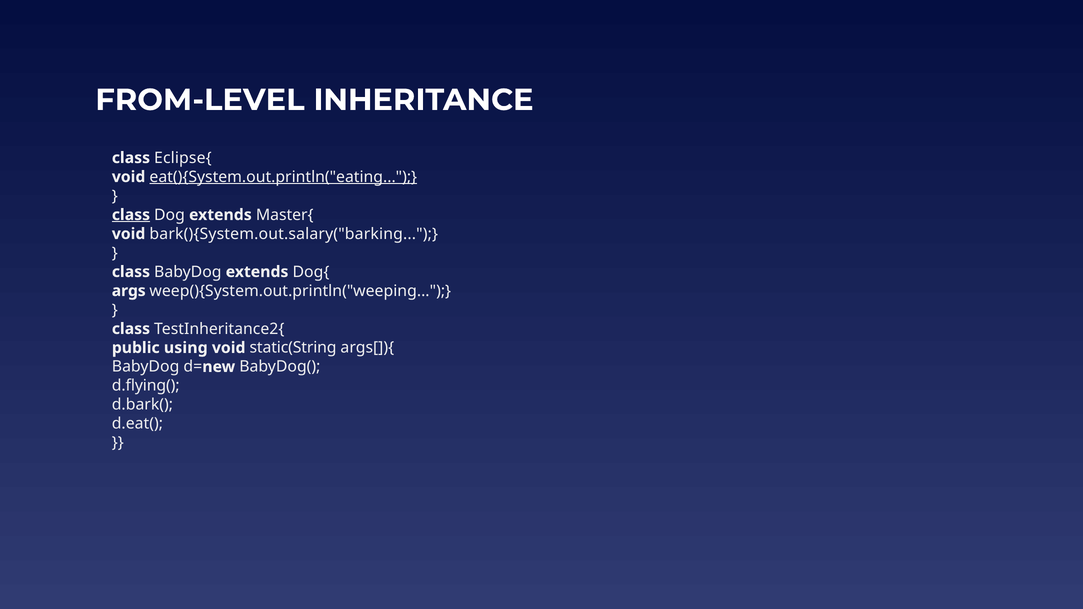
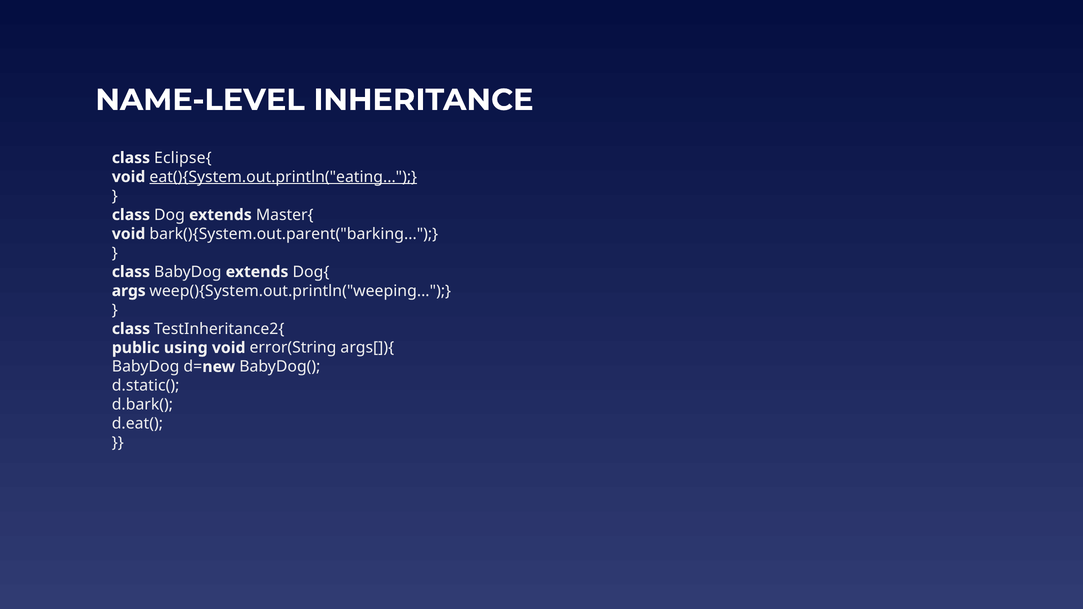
FROM-LEVEL: FROM-LEVEL -> NAME-LEVEL (200, 100)
class underline: present -> none (131, 215)
bark(){System.out.salary("barking: bark(){System.out.salary("barking -> bark(){System.out.parent("barking (294, 234)
static(String: static(String -> error(String (293, 348)
d.flying(: d.flying( -> d.static( (146, 386)
